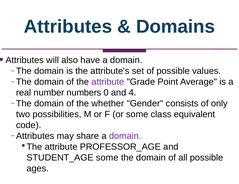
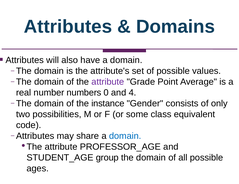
whether: whether -> instance (108, 104)
domain colour: purple -> blue (125, 136)
STUDENT_AGE some: some -> group (107, 158)
